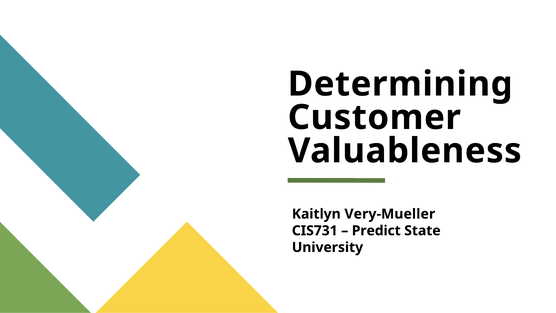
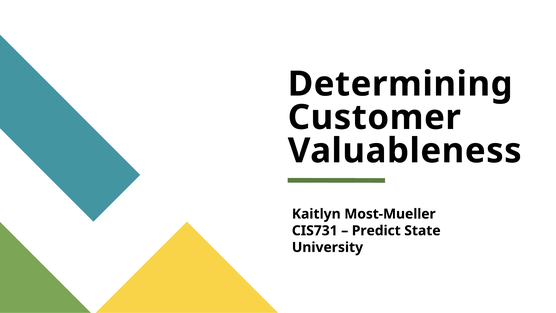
Very-Mueller: Very-Mueller -> Most-Mueller (390, 214)
